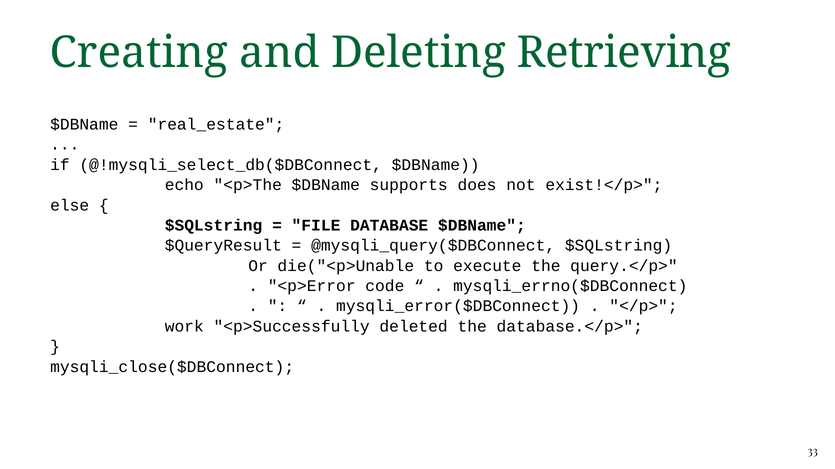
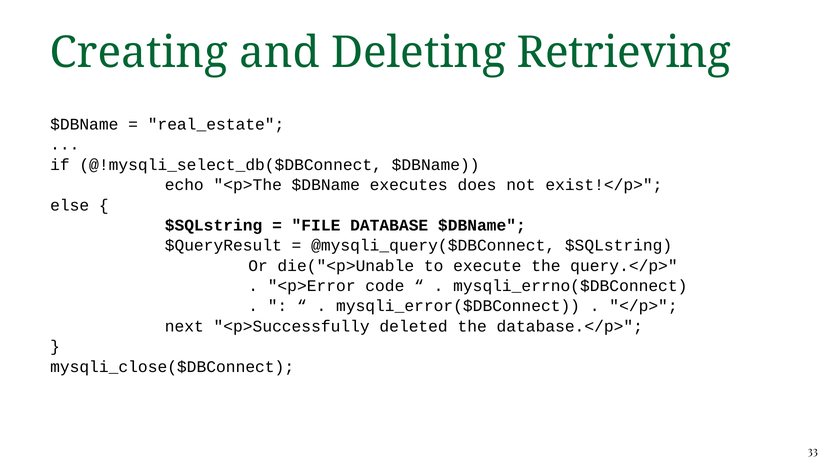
supports: supports -> executes (409, 185)
work: work -> next (184, 327)
